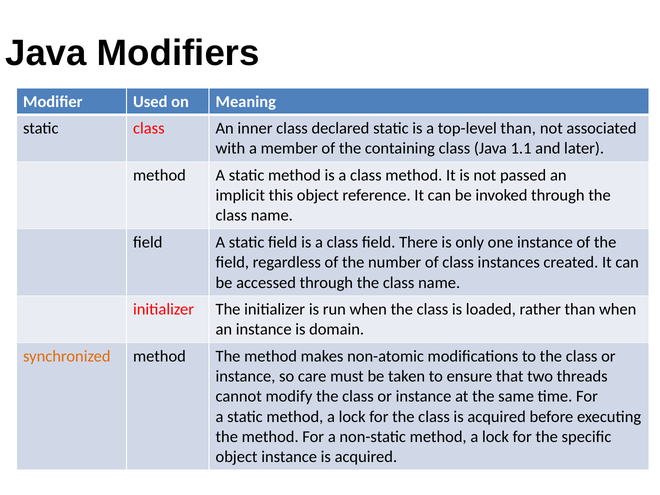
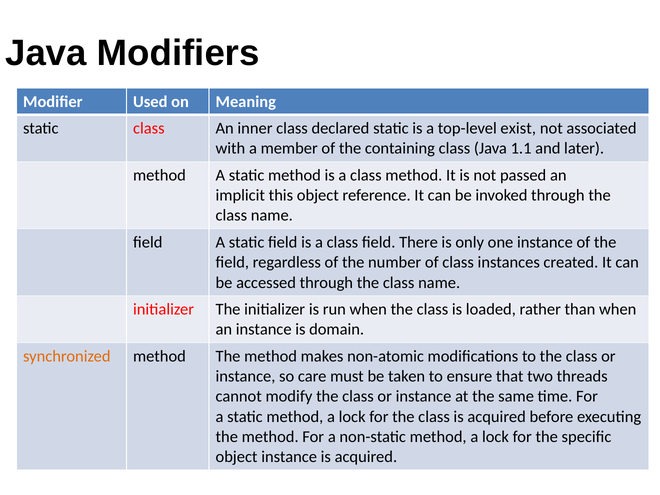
top-level than: than -> exist (518, 128)
